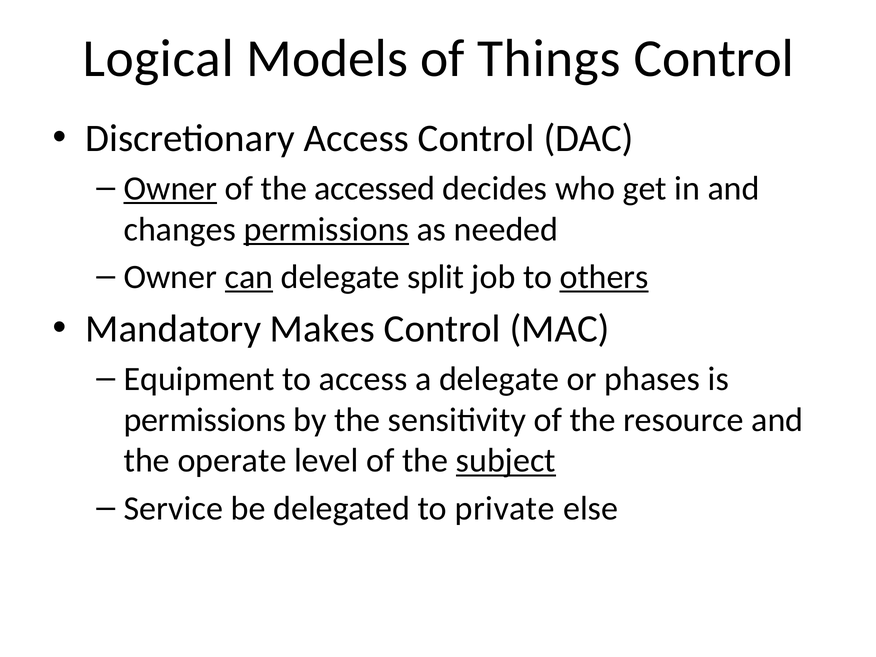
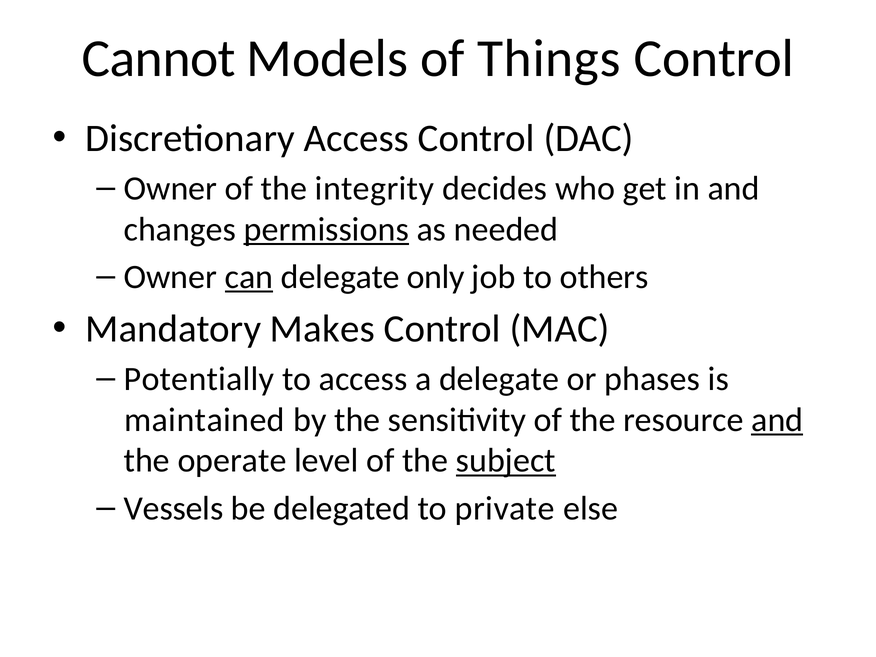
Logical: Logical -> Cannot (159, 58)
Owner underline: present -> none (170, 188)
accessed: accessed -> integrity (374, 188)
split: split -> only (436, 277)
others underline: present -> none (604, 277)
Equipment: Equipment -> Potentially (199, 379)
permissions: permissions -> maintained (205, 420)
and underline: none -> present (777, 420)
Service: Service -> Vessels (174, 508)
